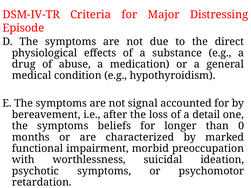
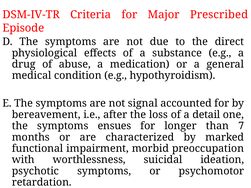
Distressing: Distressing -> Prescribed (219, 15)
beliefs: beliefs -> ensues (114, 126)
0: 0 -> 7 (241, 126)
